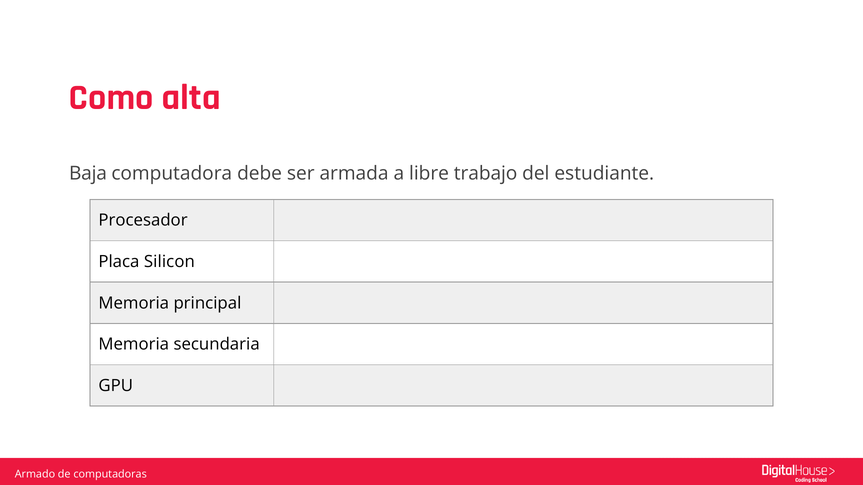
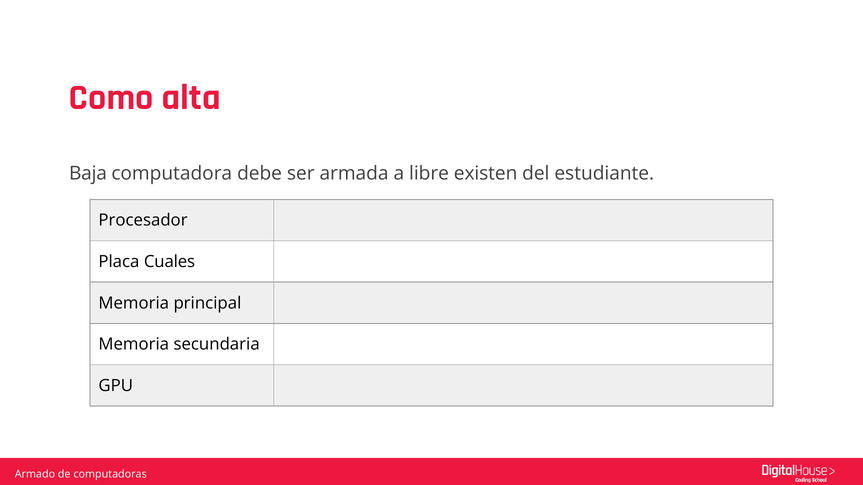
trabajo: trabajo -> existen (486, 173)
Silicon: Silicon -> Cuales (169, 262)
